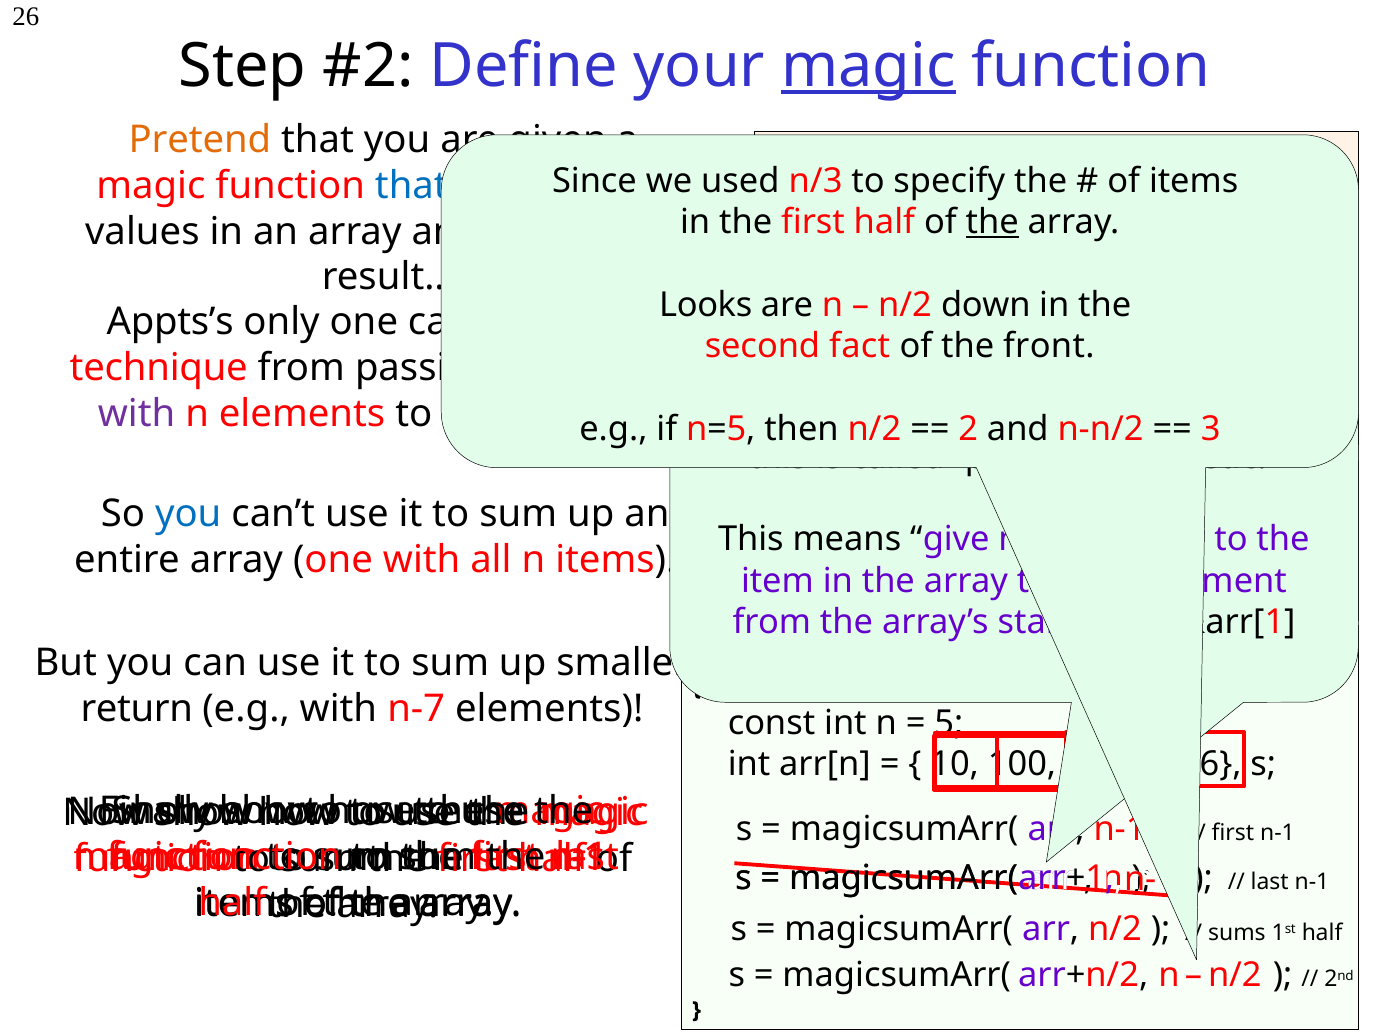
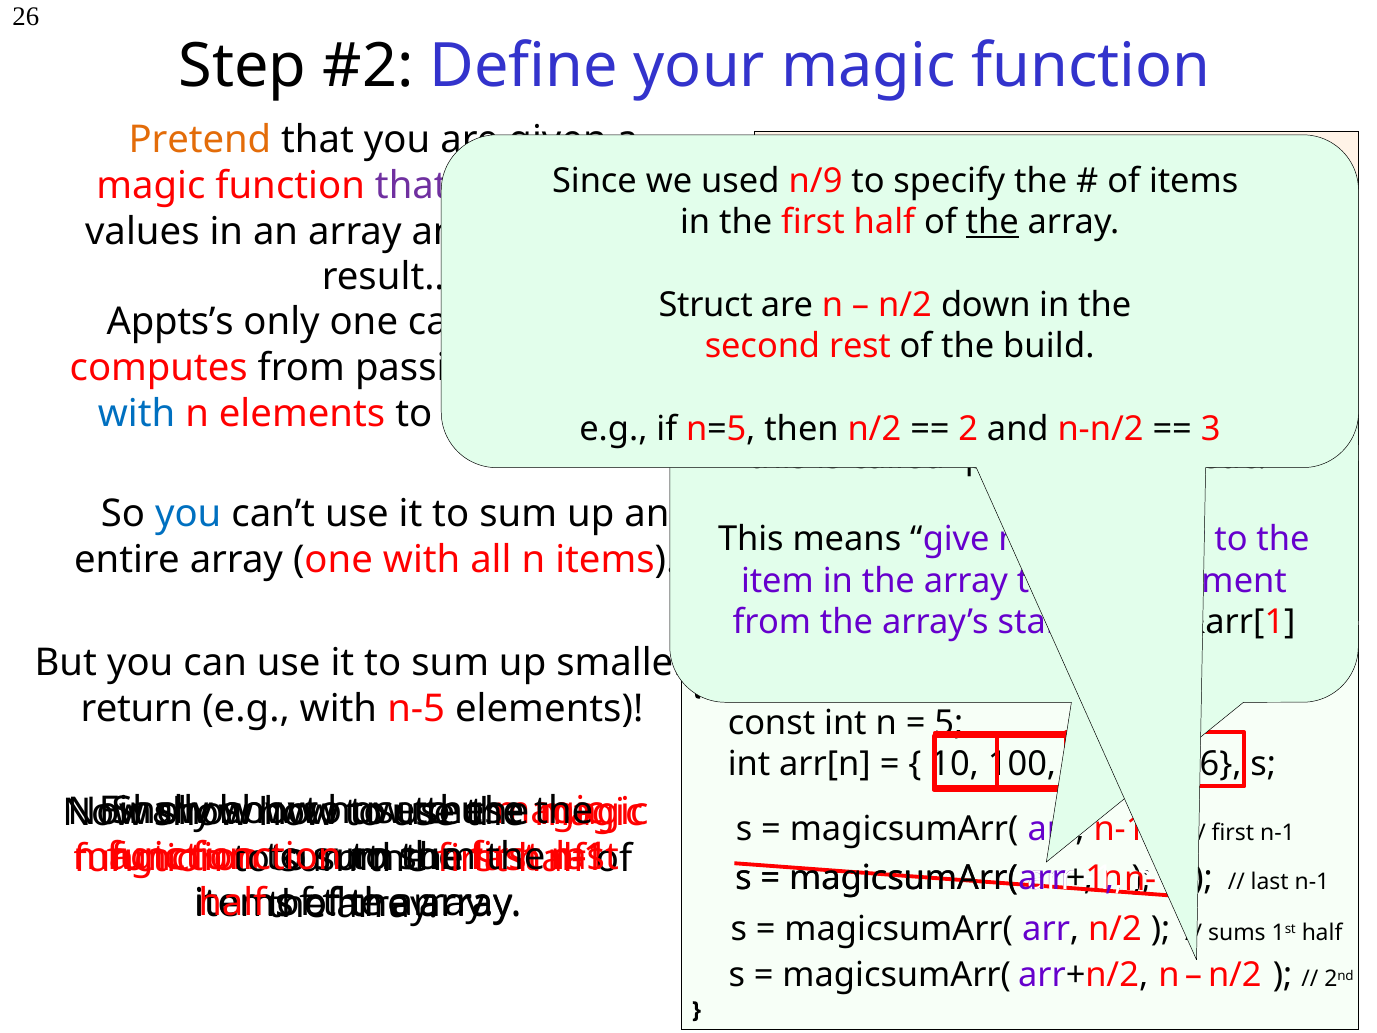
magic underline: present -> none (868, 66)
n/3: n/3 -> n/9 (816, 181)
that colour: blue -> purple (411, 185)
Looks: Looks -> Struct (706, 305)
fact: fact -> rest (860, 346)
front: front -> build (1049, 346)
technique: technique -> computes (159, 368)
with colour: purple -> blue (137, 413)
n-7: n-7 -> n-5 (416, 709)
